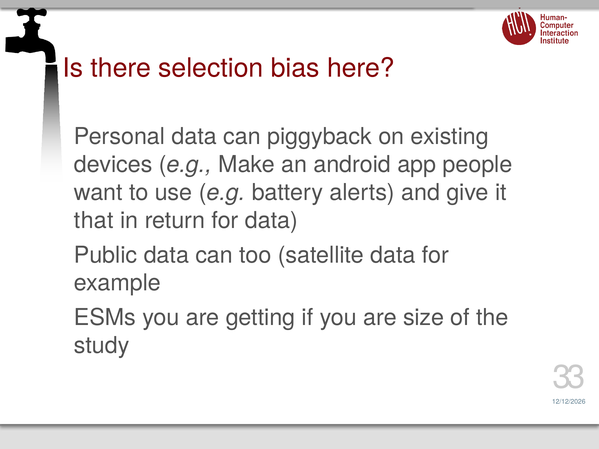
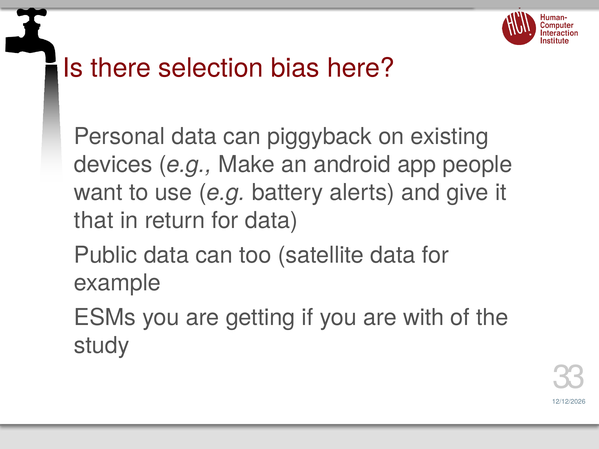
size: size -> with (424, 318)
